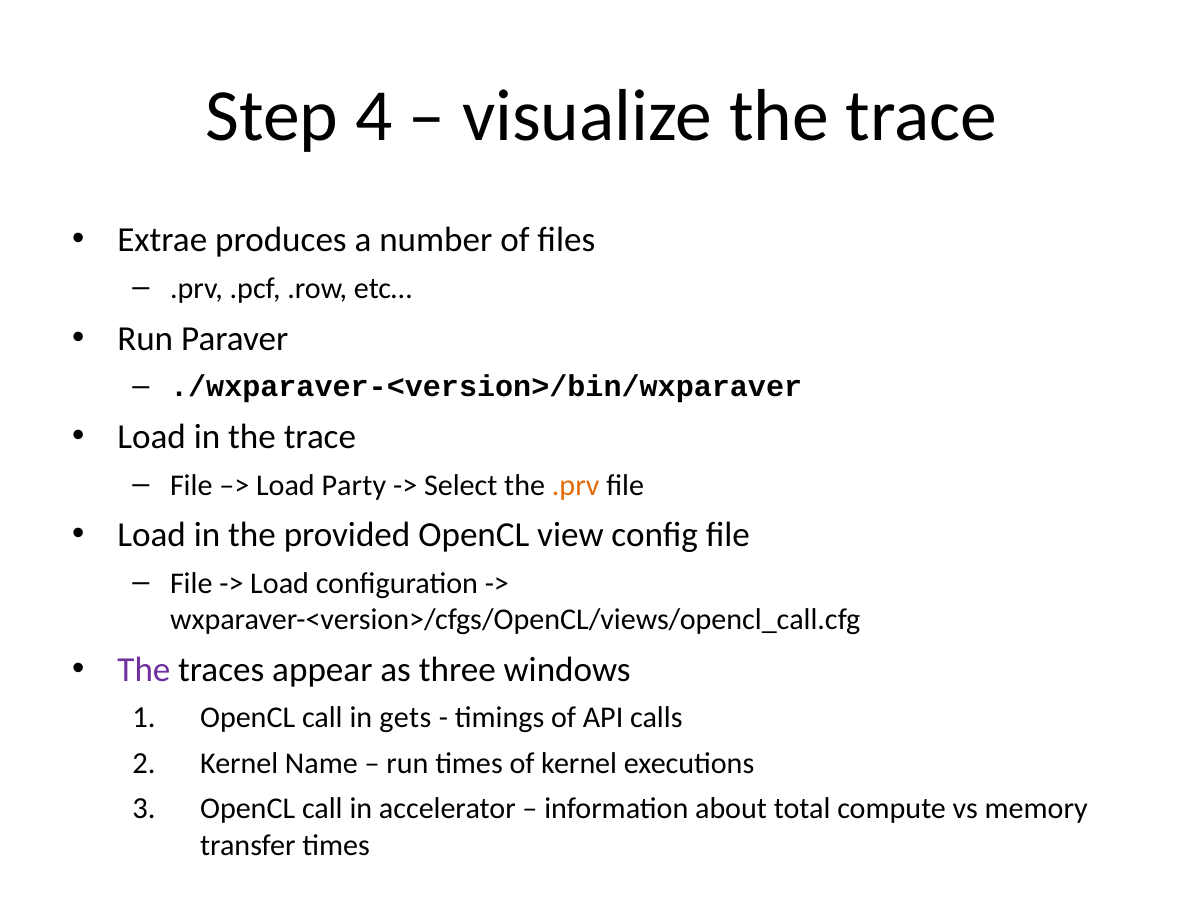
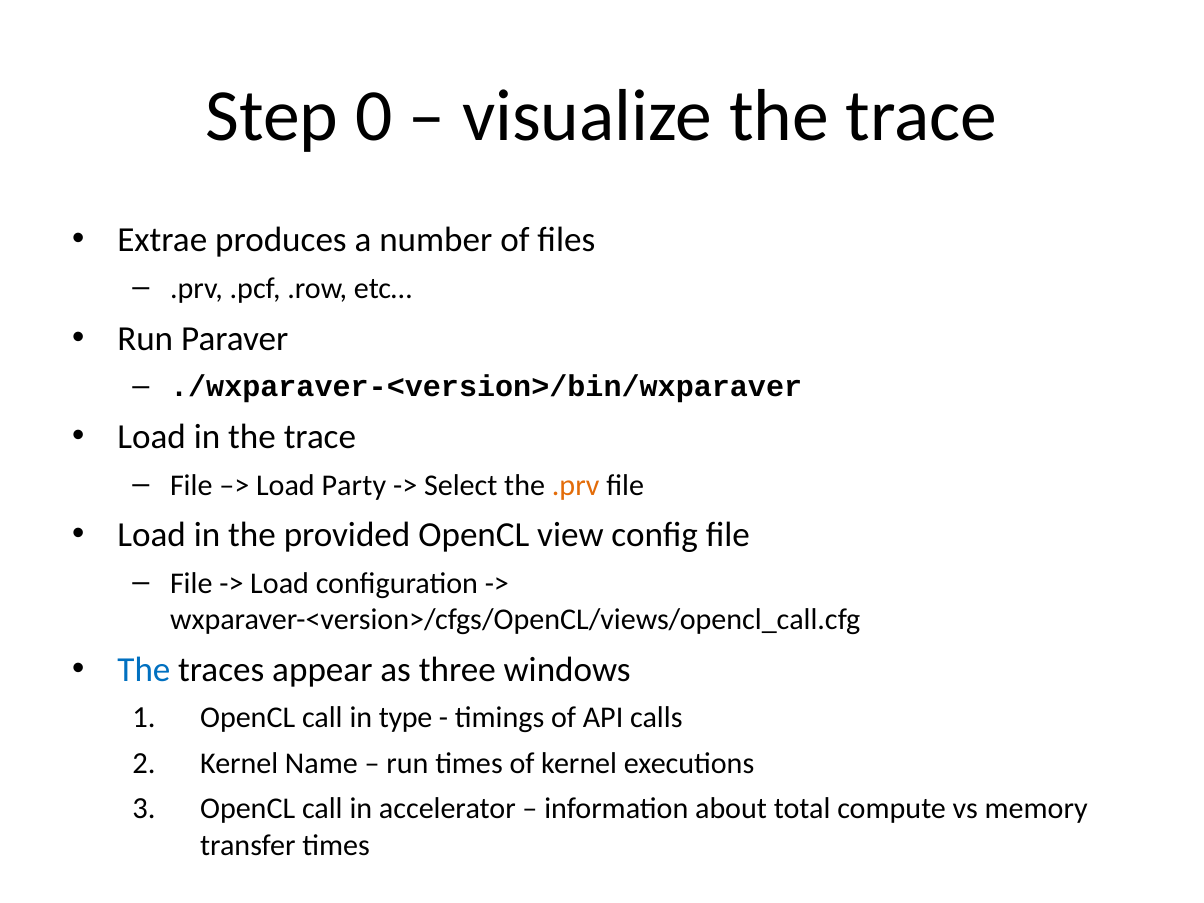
4: 4 -> 0 (374, 117)
The colour: purple -> blue (144, 670)
gets: gets -> type (406, 718)
